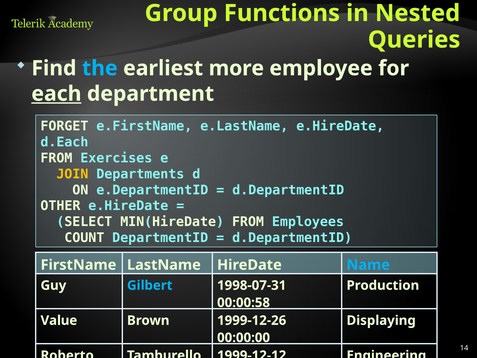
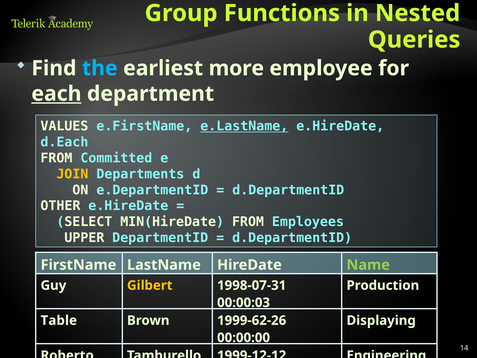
FORGET: FORGET -> VALUES (64, 126)
e.LastName underline: none -> present (244, 126)
Exercises: Exercises -> Committed (116, 158)
COUNT: COUNT -> UPPER (84, 238)
Name colour: light blue -> light green (368, 265)
Gilbert colour: light blue -> yellow (150, 285)
00:00:58: 00:00:58 -> 00:00:03 (244, 302)
Value: Value -> Table (59, 320)
1999-12-26: 1999-12-26 -> 1999-62-26 (252, 320)
